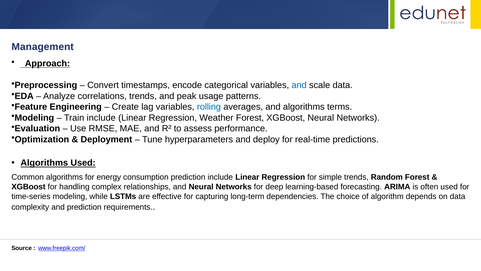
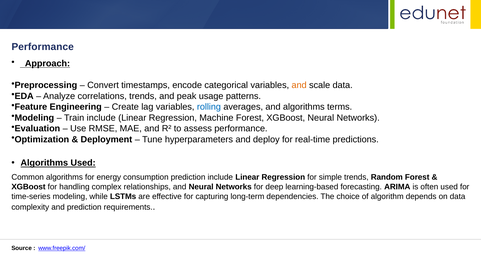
Management: Management -> Performance (43, 47)
and colour: blue -> orange (299, 85)
Weather: Weather -> Machine (216, 118)
